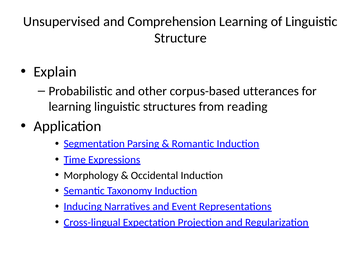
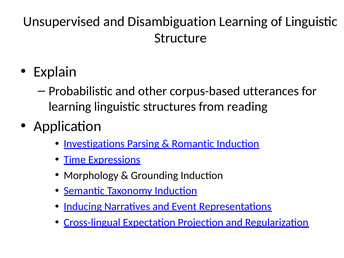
Comprehension: Comprehension -> Disambiguation (172, 21)
Segmentation: Segmentation -> Investigations (94, 144)
Occidental: Occidental -> Grounding (154, 175)
